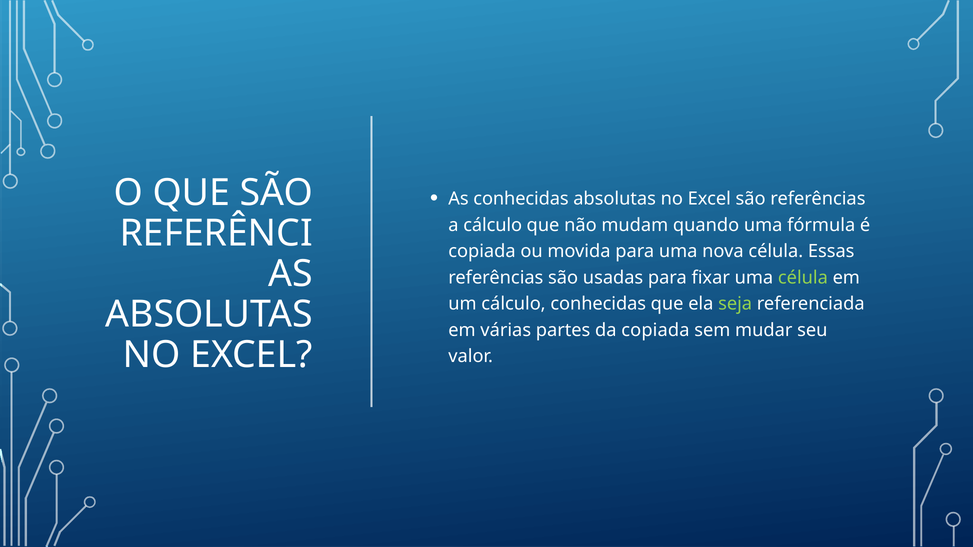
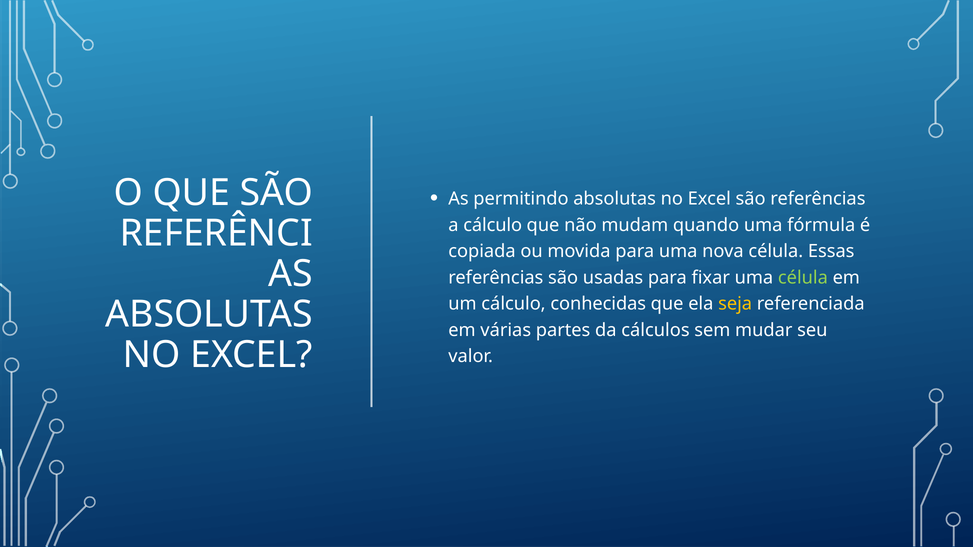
As conhecidas: conhecidas -> permitindo (521, 199)
seja colour: light green -> yellow (735, 304)
da copiada: copiada -> cálculos (655, 330)
